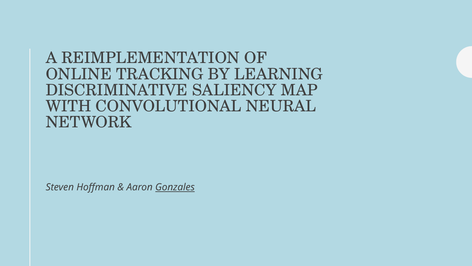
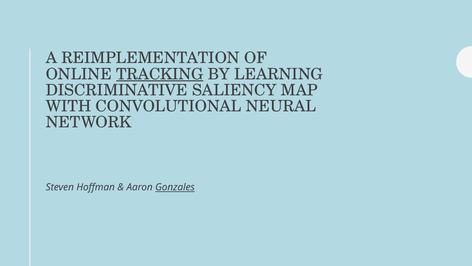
TRACKING underline: none -> present (160, 74)
